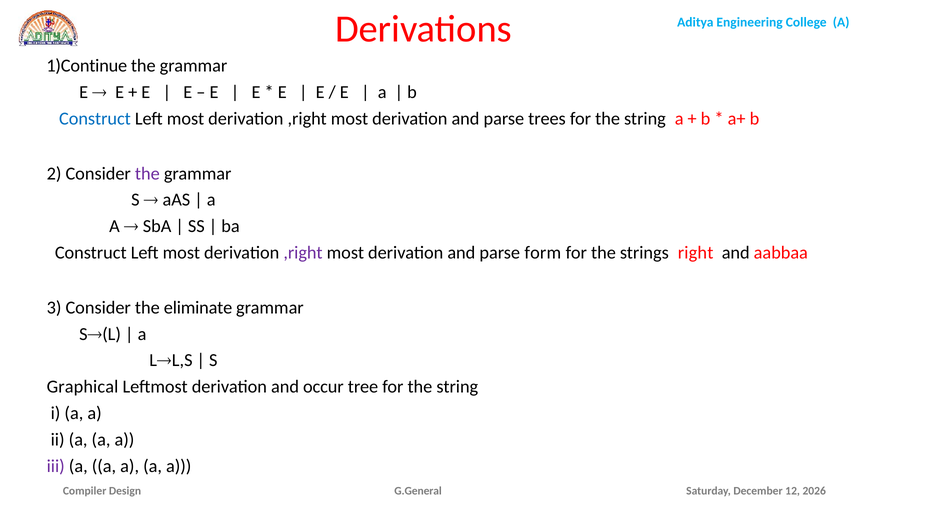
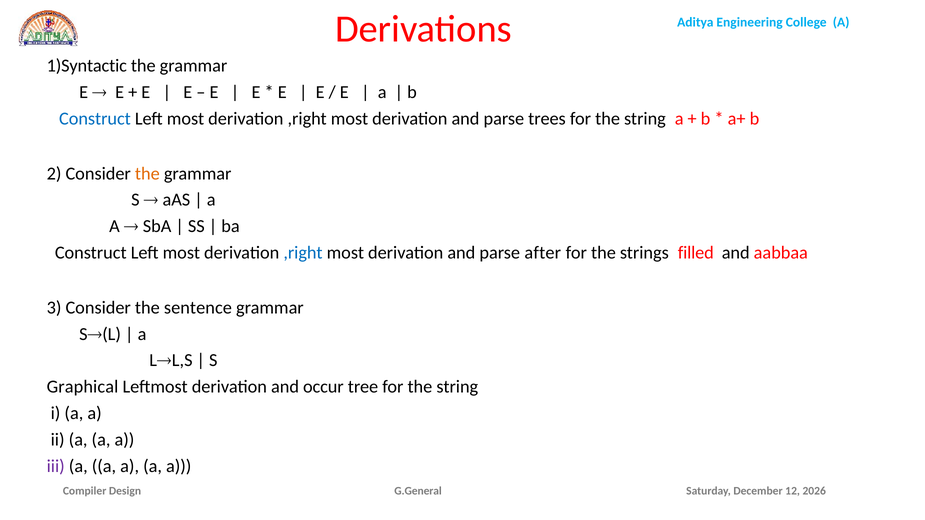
1)Continue: 1)Continue -> 1)Syntactic (87, 66)
the colour: purple -> orange (147, 174)
,right colour: purple -> blue (303, 253)
form: form -> after (543, 253)
right: right -> filled (696, 253)
eliminate: eliminate -> sentence (198, 308)
